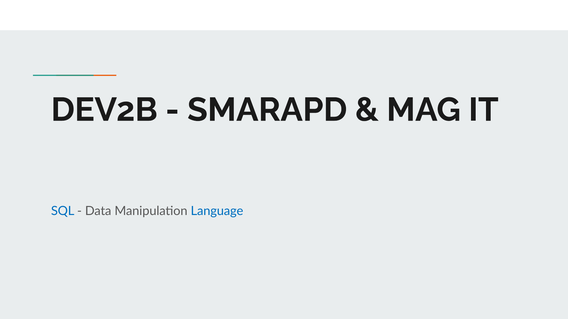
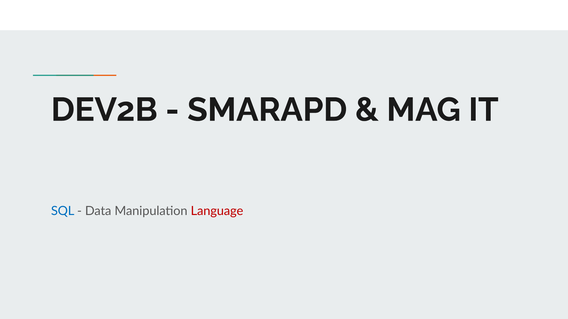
Language colour: blue -> red (217, 211)
